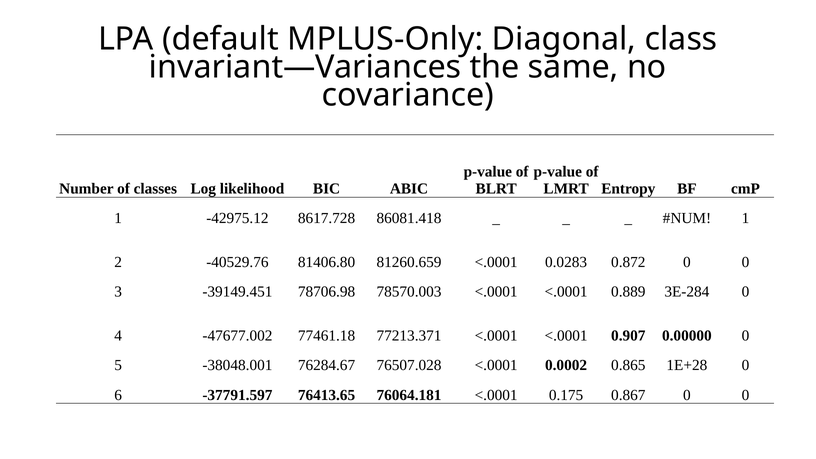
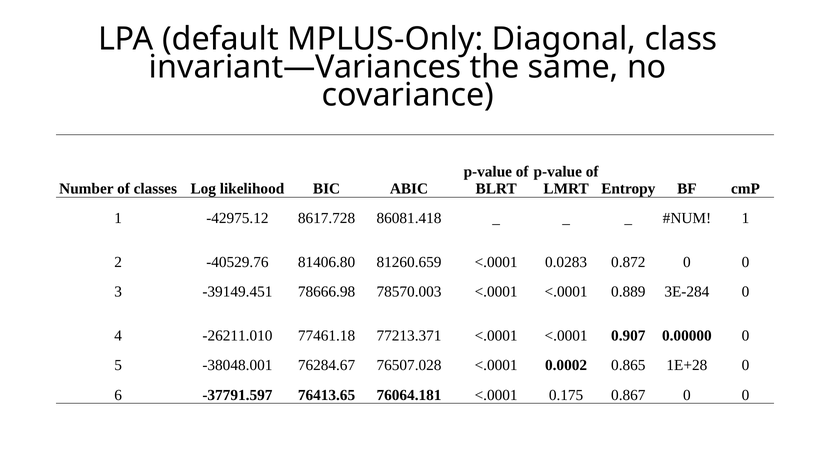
78706.98: 78706.98 -> 78666.98 (327, 292)
-47677.002: -47677.002 -> -26211.010 (237, 336)
